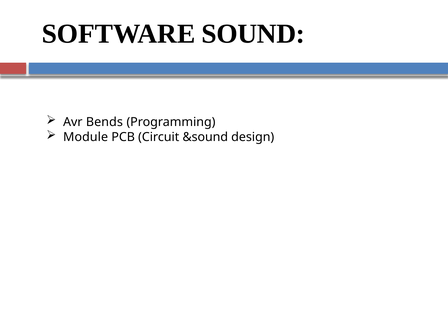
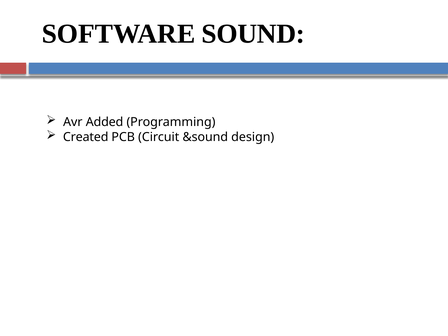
Bends: Bends -> Added (105, 122)
Module: Module -> Created (86, 137)
